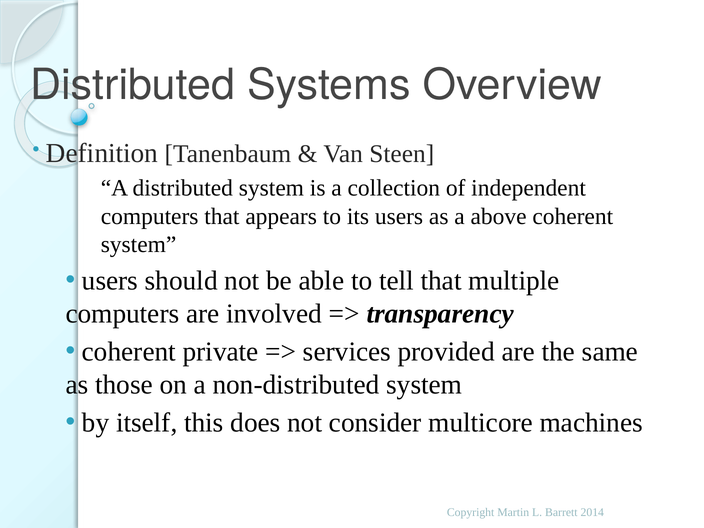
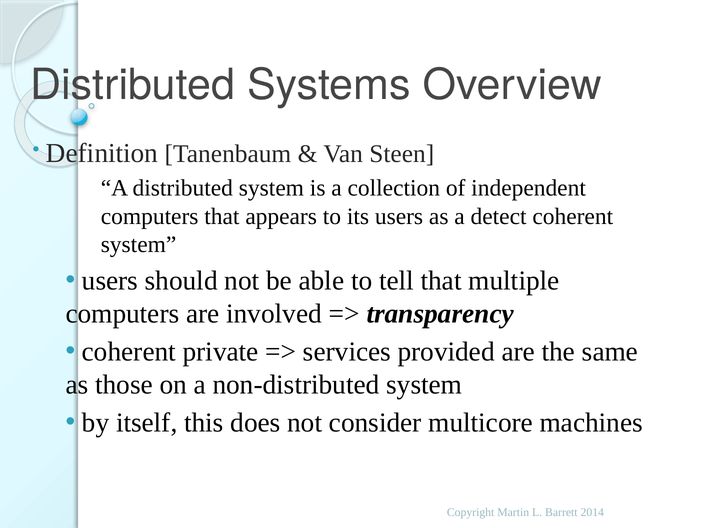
above: above -> detect (499, 216)
